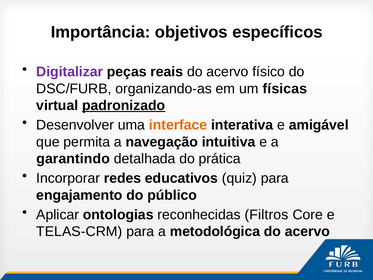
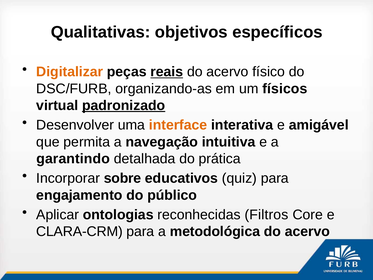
Importância: Importância -> Qualitativas (101, 32)
Digitalizar colour: purple -> orange (70, 72)
reais underline: none -> present (167, 72)
físicas: físicas -> físicos (285, 89)
redes: redes -> sobre (123, 178)
TELAS-CRM: TELAS-CRM -> CLARA-CRM (79, 231)
